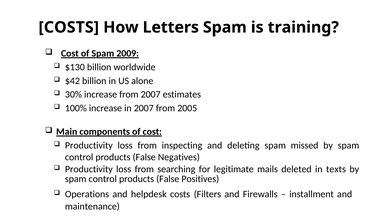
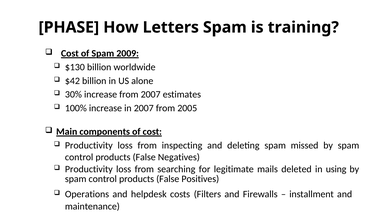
COSTS: COSTS -> PHASE (69, 27)
texts: texts -> using (336, 169)
